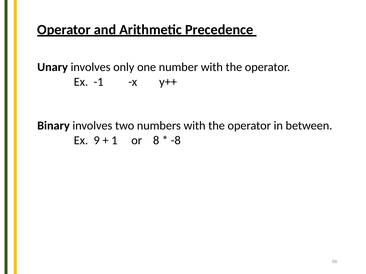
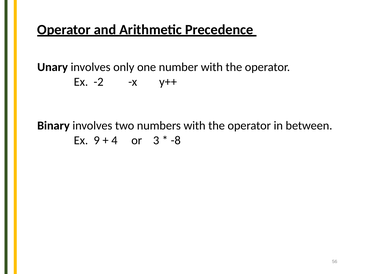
-1: -1 -> -2 (99, 82)
1: 1 -> 4 (114, 141)
8: 8 -> 3 (156, 141)
